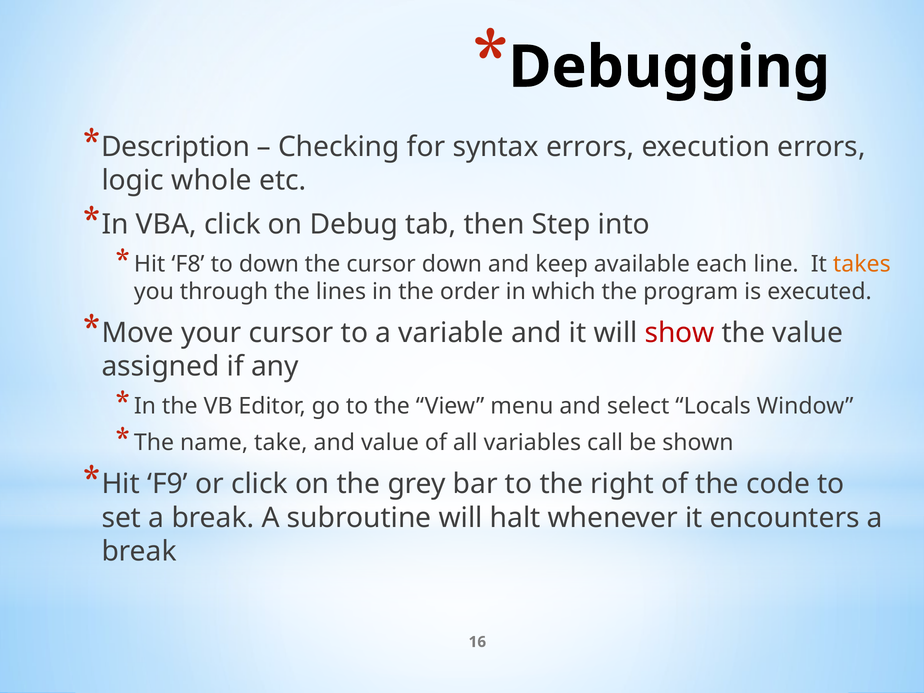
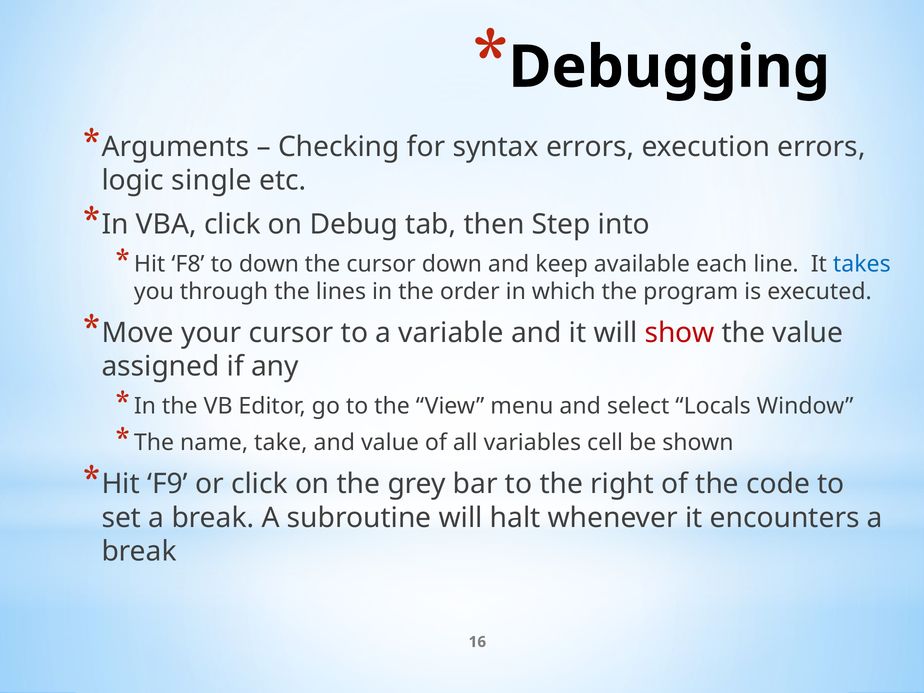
Description: Description -> Arguments (176, 147)
whole: whole -> single (212, 181)
takes colour: orange -> blue (862, 264)
call: call -> cell (605, 443)
